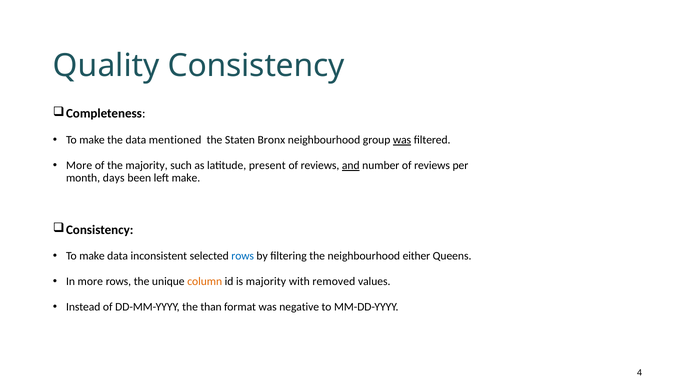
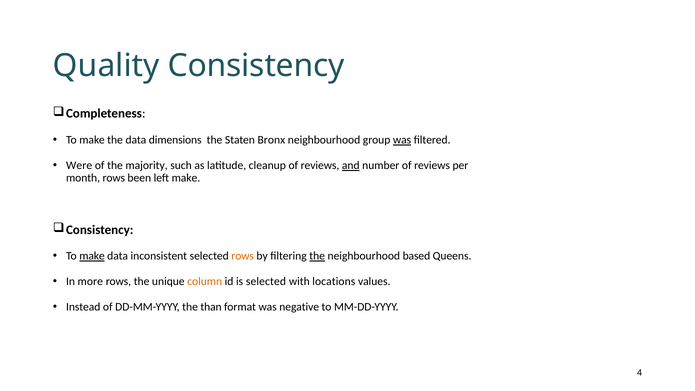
mentioned: mentioned -> dimensions (175, 140)
More: More -> Were (79, 165)
present: present -> cleanup (267, 165)
month days: days -> rows (114, 178)
make underline: none -> present (92, 256)
rows colour: blue -> orange (243, 256)
the underline: none -> present (317, 256)
either: either -> based (416, 256)
is majority: majority -> selected (266, 282)
removed: removed -> locations (334, 282)
